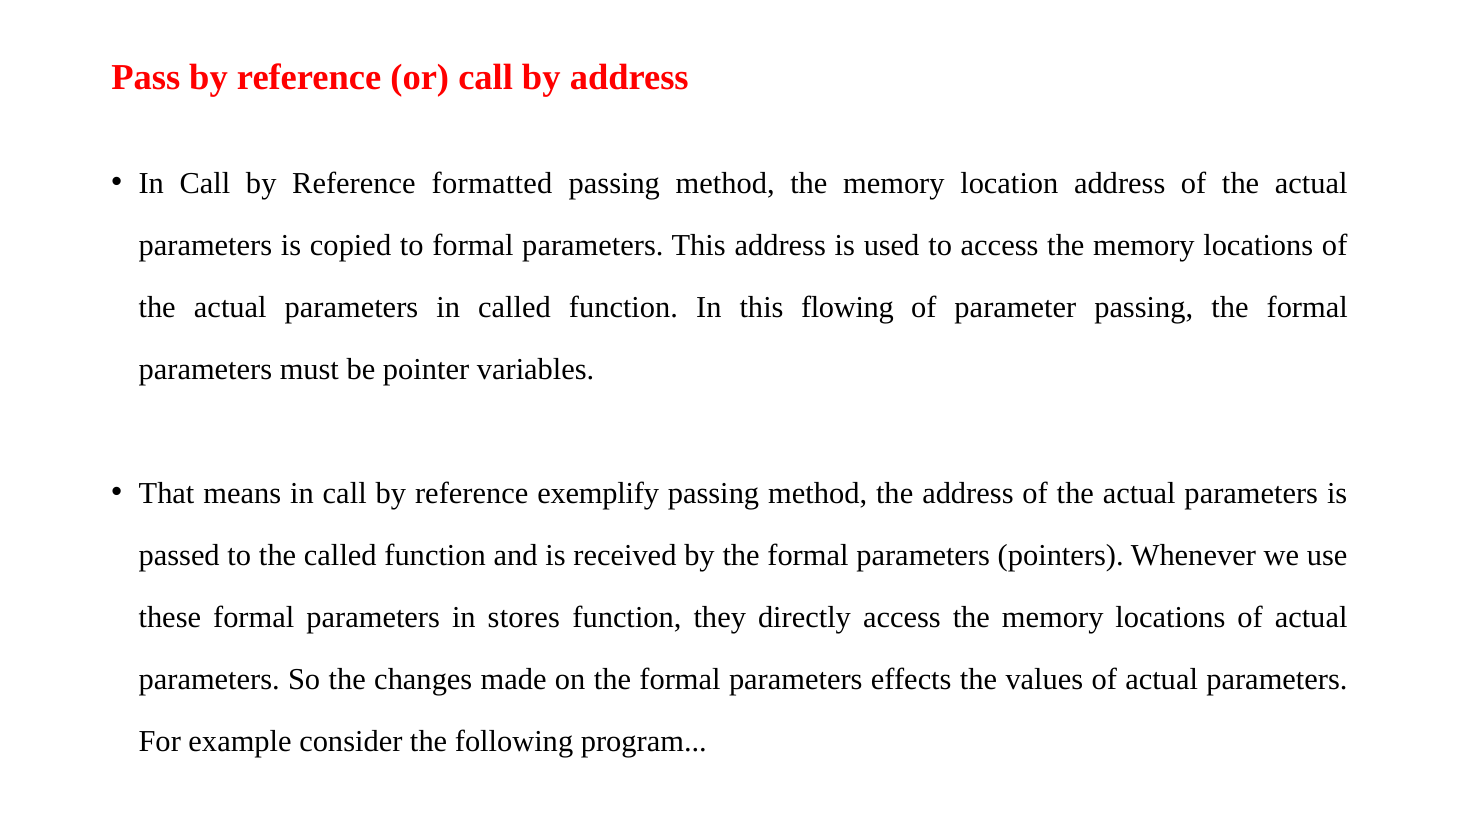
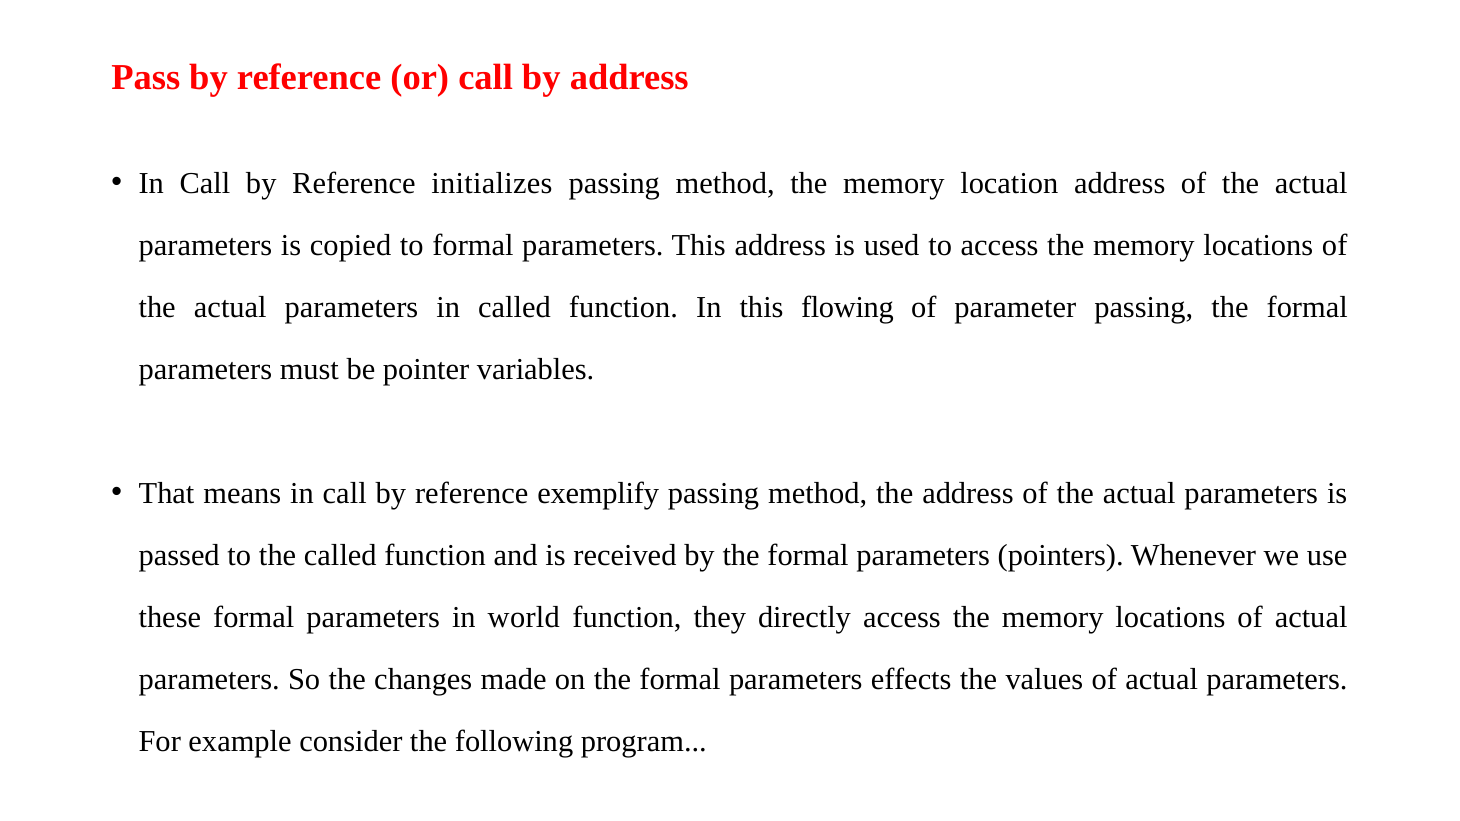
formatted: formatted -> initializes (492, 183)
stores: stores -> world (524, 617)
